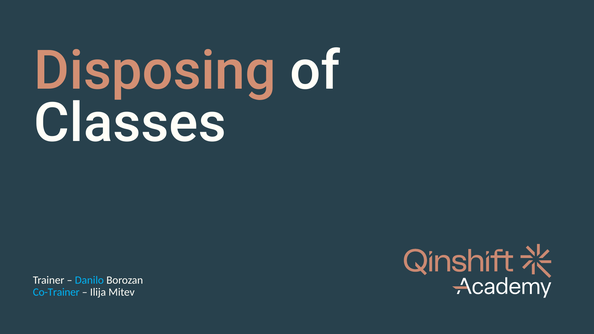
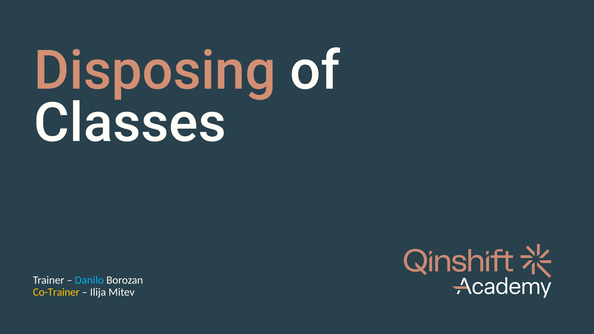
Co-Trainer colour: light blue -> yellow (56, 292)
